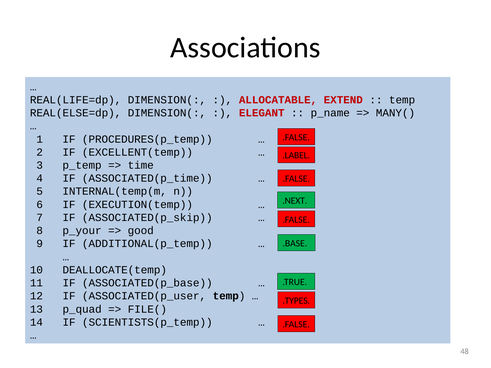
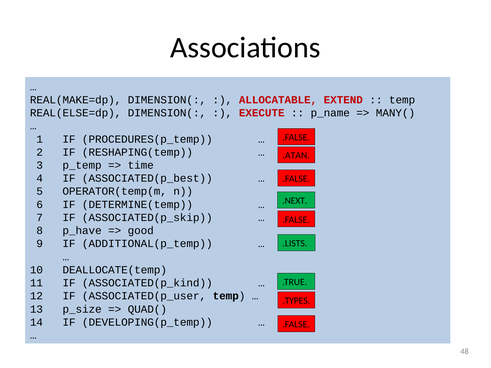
REAL(LIFE=dp: REAL(LIFE=dp -> REAL(MAKE=dp (76, 100)
ELEGANT: ELEGANT -> EXECUTE (262, 113)
EXCELLENT(temp: EXCELLENT(temp -> RESHAPING(temp (137, 152)
.LABEL: .LABEL -> .ATAN (296, 156)
ASSOCIATED(p_time: ASSOCIATED(p_time -> ASSOCIATED(p_best (147, 178)
INTERNAL(temp(m: INTERNAL(temp(m -> OPERATOR(temp(m (115, 192)
EXECUTION(temp: EXECUTION(temp -> DETERMINE(temp (137, 205)
p_your: p_your -> p_have (82, 231)
.BASE: .BASE -> .LISTS (295, 243)
ASSOCIATED(p_base: ASSOCIATED(p_base -> ASSOCIATED(p_kind (147, 283)
p_quad: p_quad -> p_size (82, 309)
FILE(: FILE( -> QUAD( (147, 309)
SCIENTISTS(p_temp: SCIENTISTS(p_temp -> DEVELOPING(p_temp (147, 322)
